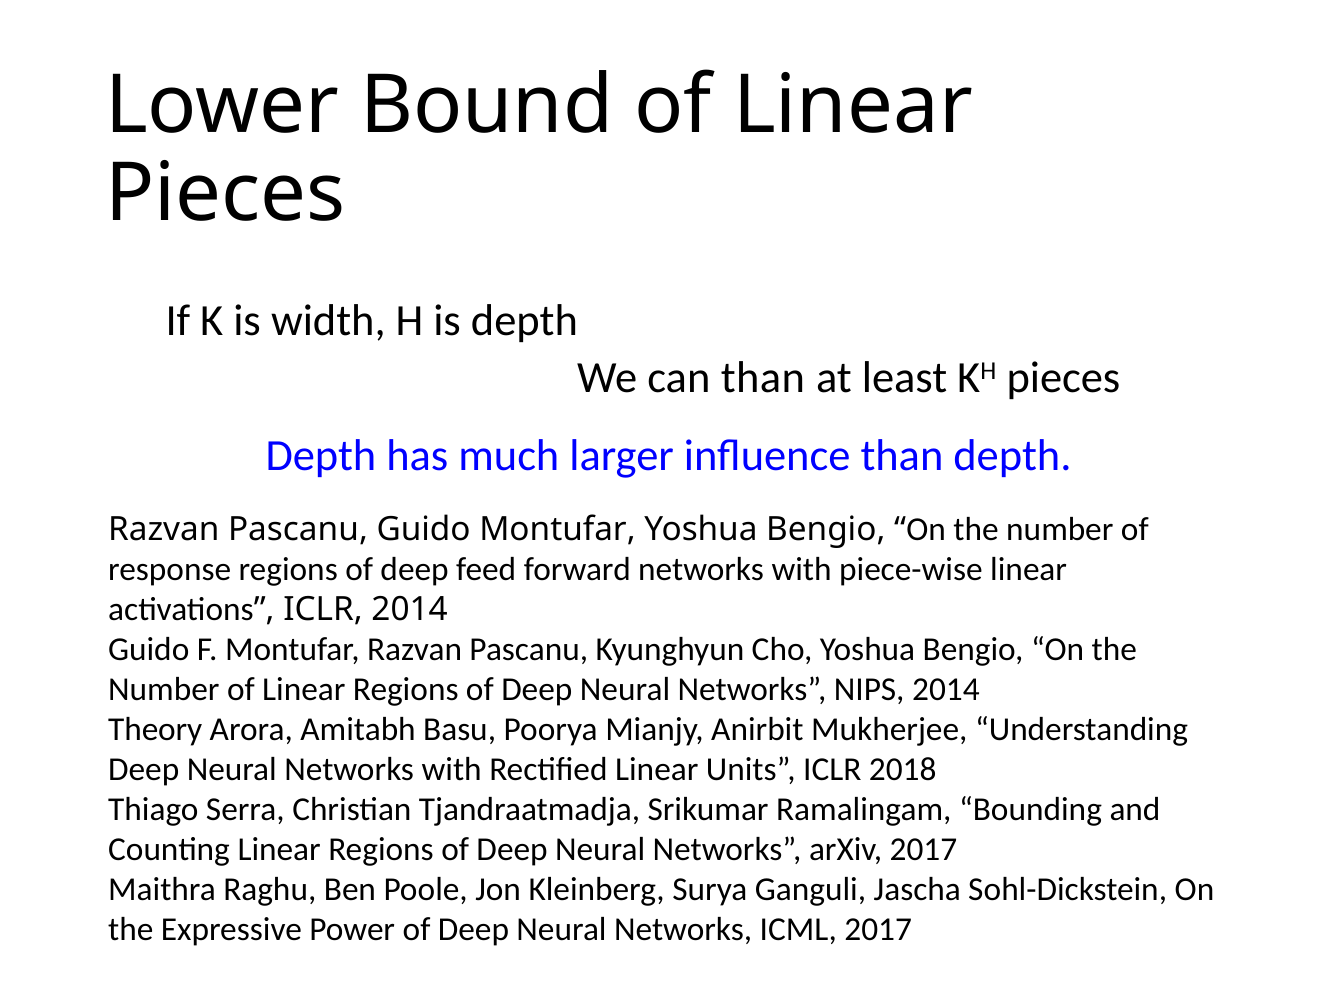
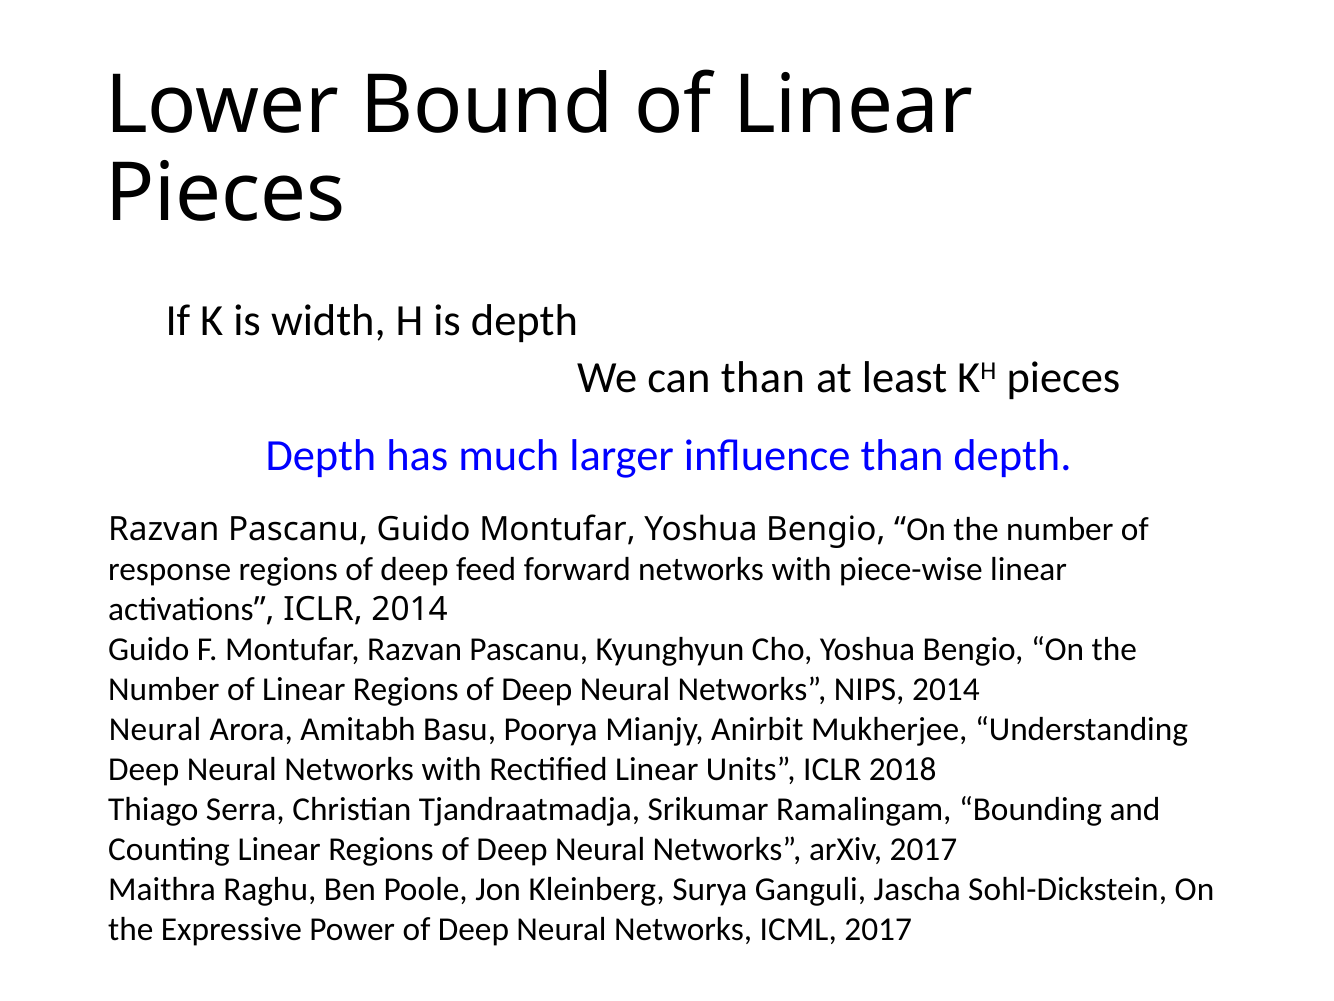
Theory: Theory -> Neural (155, 729)
